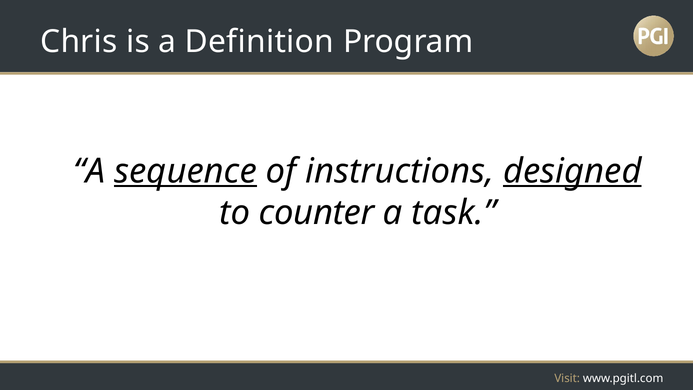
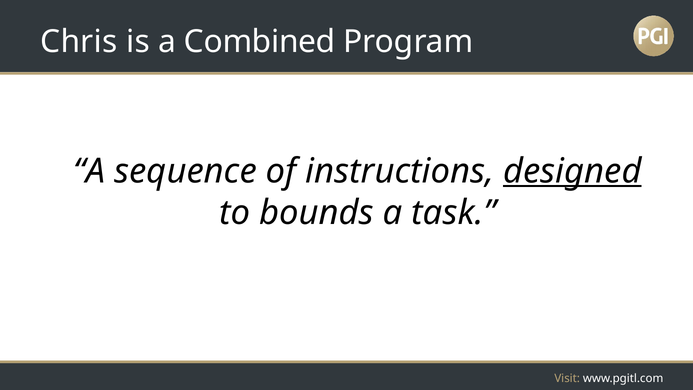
Definition: Definition -> Combined (260, 42)
sequence underline: present -> none (186, 171)
counter: counter -> bounds (317, 213)
